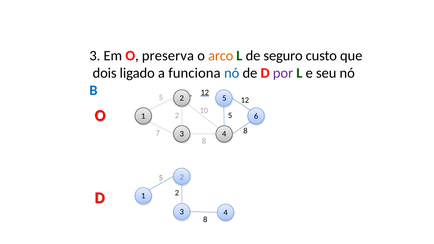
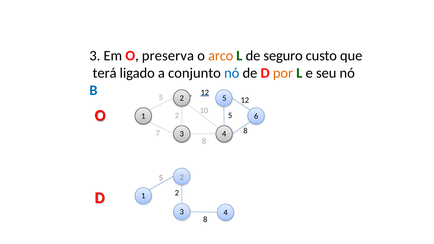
dois: dois -> terá (105, 73)
funciona: funciona -> conjunto (194, 73)
por colour: purple -> orange (283, 73)
